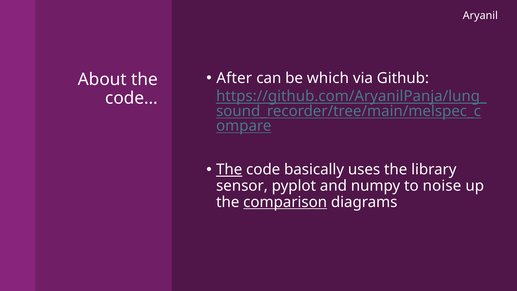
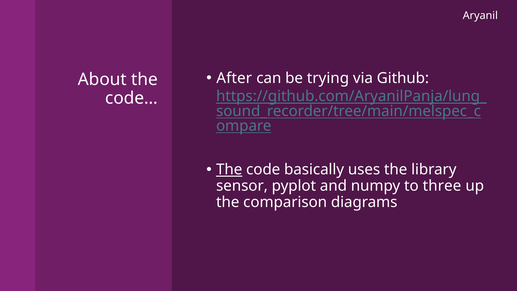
which: which -> trying (328, 78)
noise: noise -> three (442, 186)
comparison underline: present -> none (285, 202)
